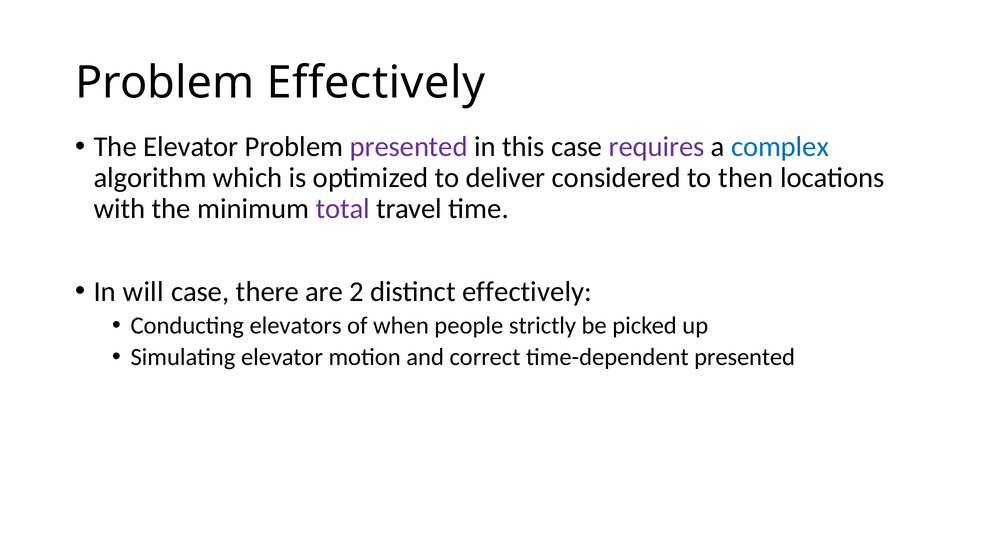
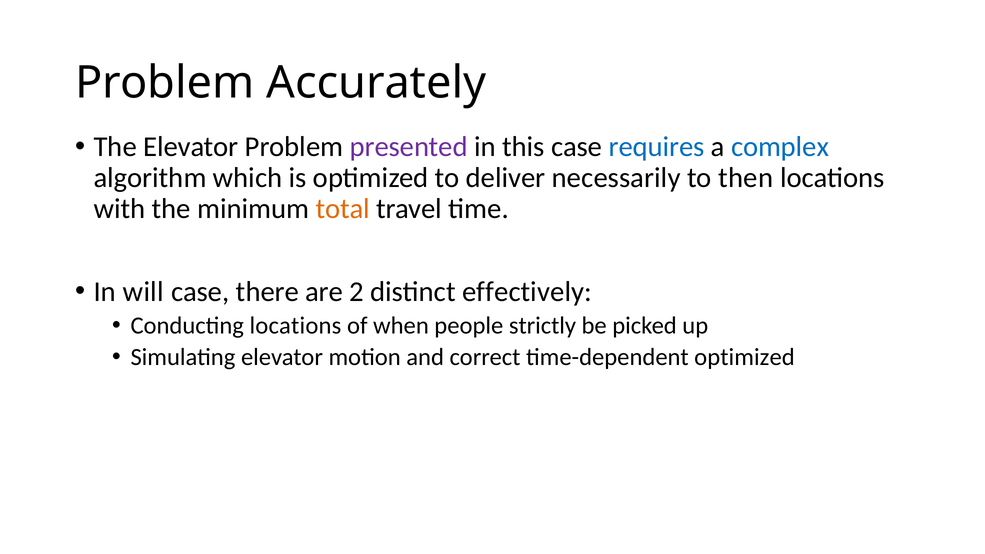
Problem Effectively: Effectively -> Accurately (376, 83)
requires colour: purple -> blue (657, 147)
considered: considered -> necessarily (616, 178)
total colour: purple -> orange (343, 209)
Conducting elevators: elevators -> locations (295, 326)
time-dependent presented: presented -> optimized (745, 357)
